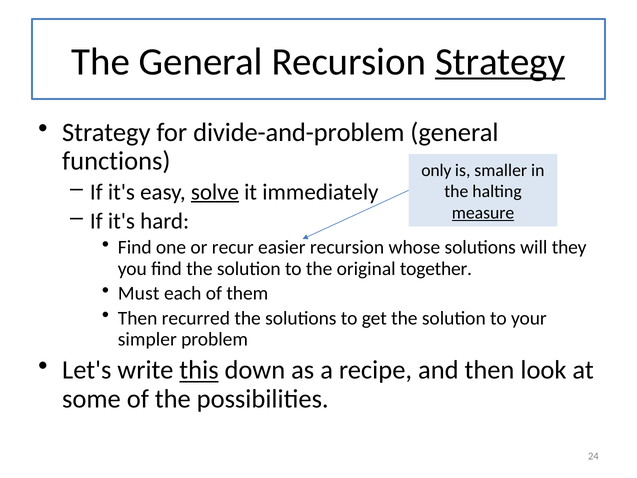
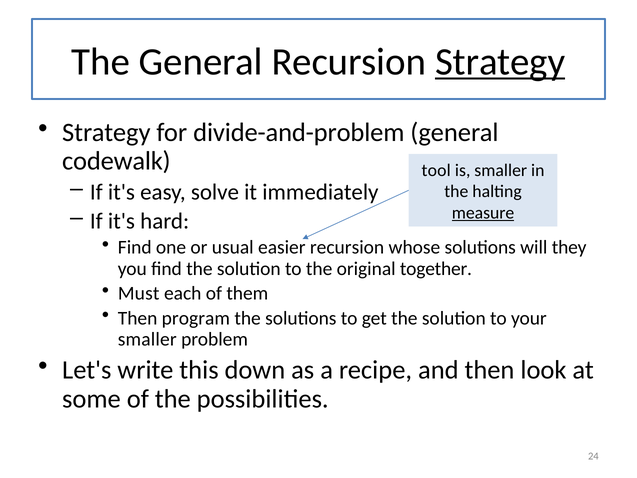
functions: functions -> codewalk (116, 161)
only: only -> tool (436, 170)
solve underline: present -> none (215, 192)
recur: recur -> usual (233, 247)
recurred: recurred -> program (196, 318)
simpler: simpler -> smaller (147, 339)
this underline: present -> none (199, 370)
